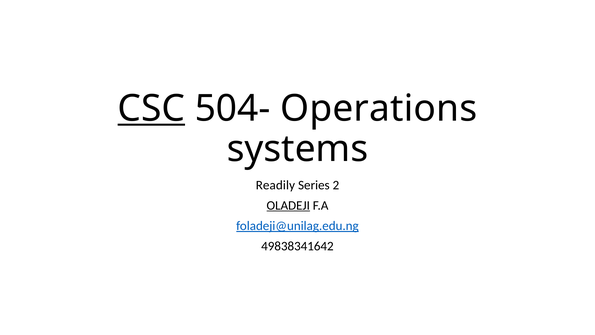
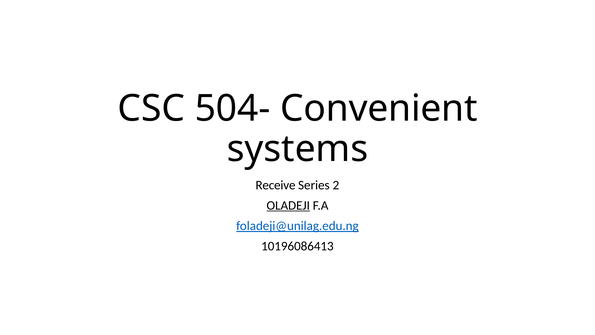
CSC underline: present -> none (151, 109)
Operations: Operations -> Convenient (379, 109)
Readily: Readily -> Receive (276, 185)
49838341642: 49838341642 -> 10196086413 (297, 246)
